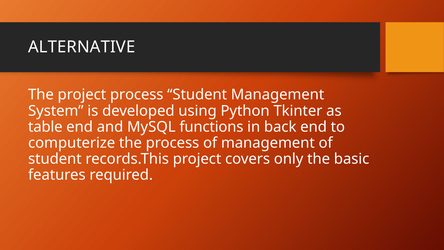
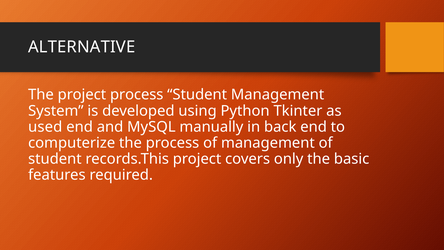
table: table -> used (45, 127)
functions: functions -> manually (211, 127)
